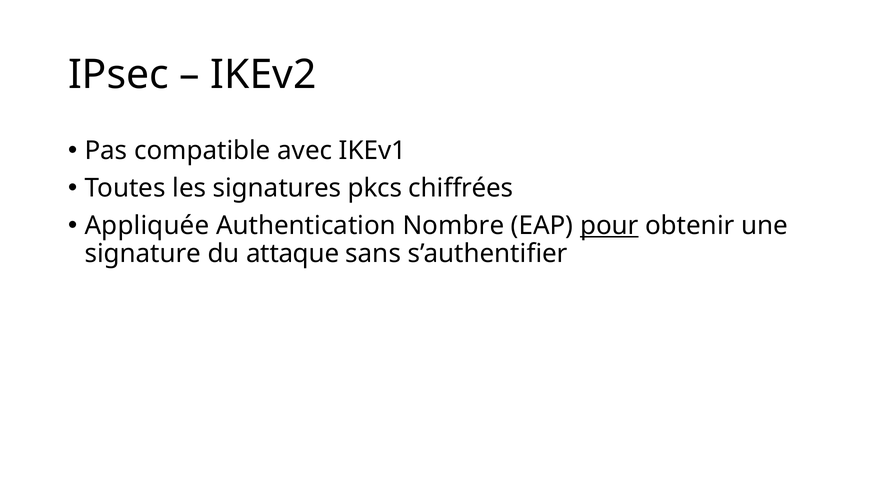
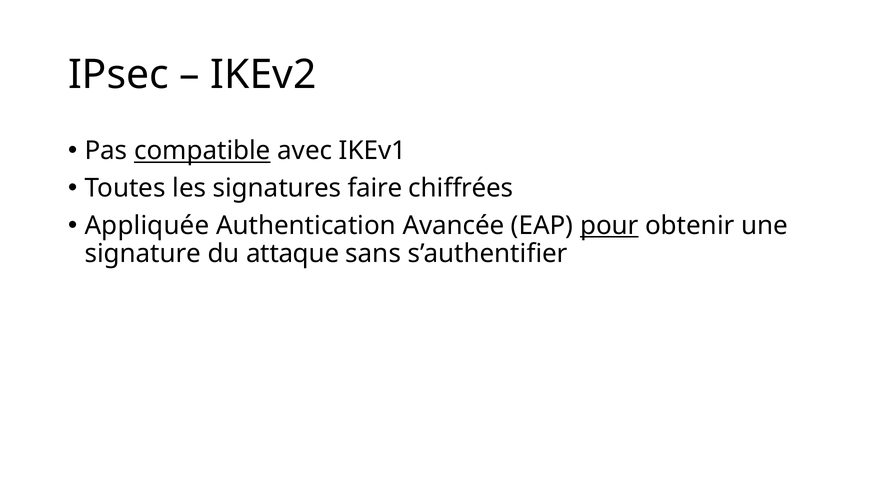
compatible underline: none -> present (202, 151)
pkcs: pkcs -> faire (375, 188)
Nombre: Nombre -> Avancée (453, 226)
